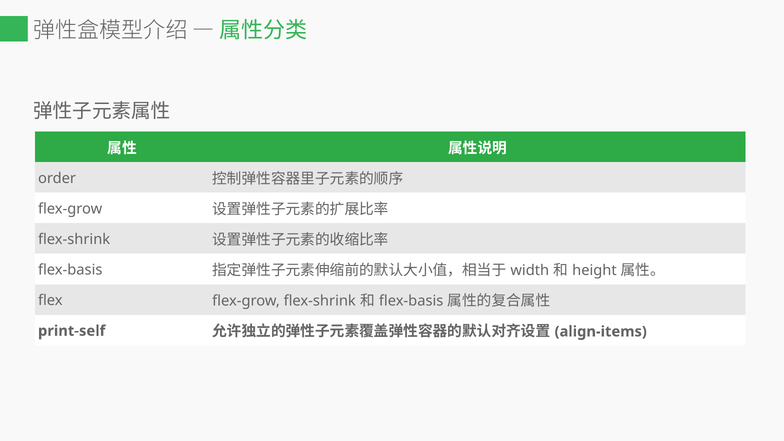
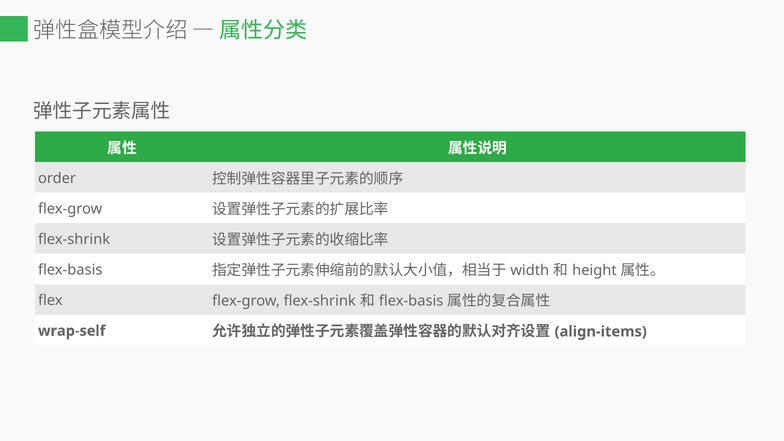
print-self: print-self -> wrap-self (72, 331)
